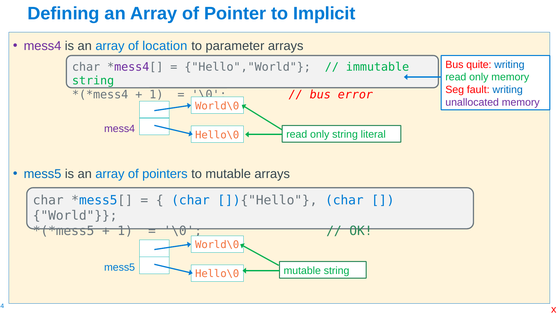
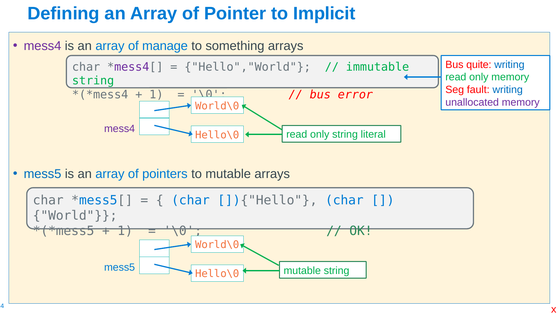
location: location -> manage (165, 46)
parameter: parameter -> something (235, 46)
